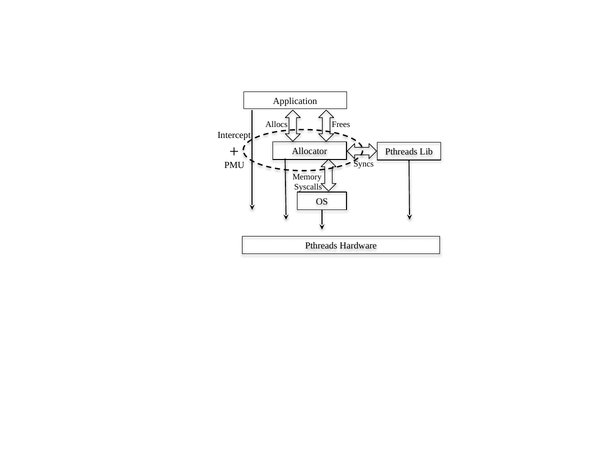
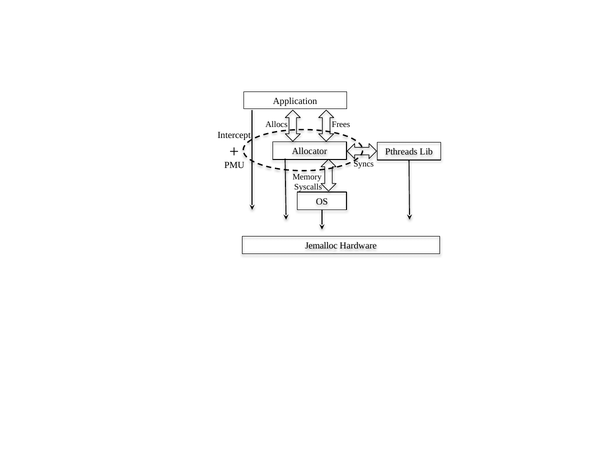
Pthreads: Pthreads -> Jemalloc (321, 246)
